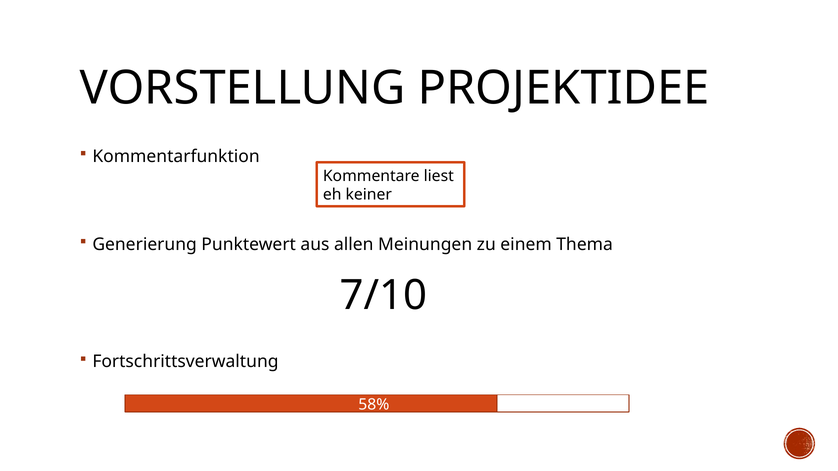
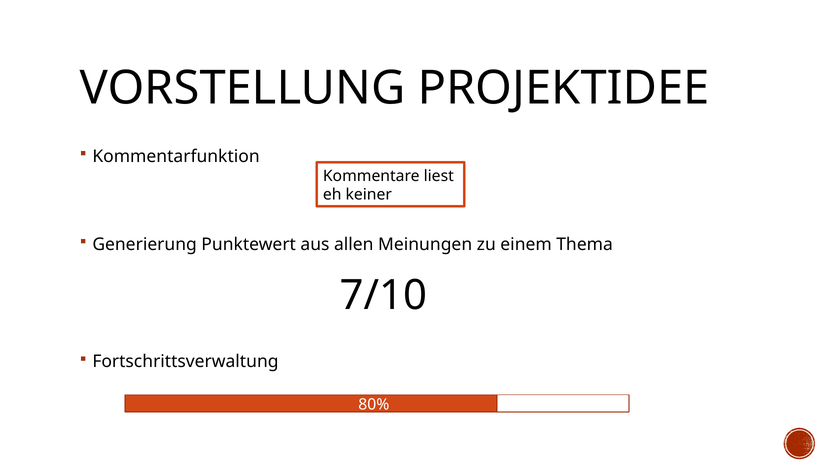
58%: 58% -> 80% (374, 405)
